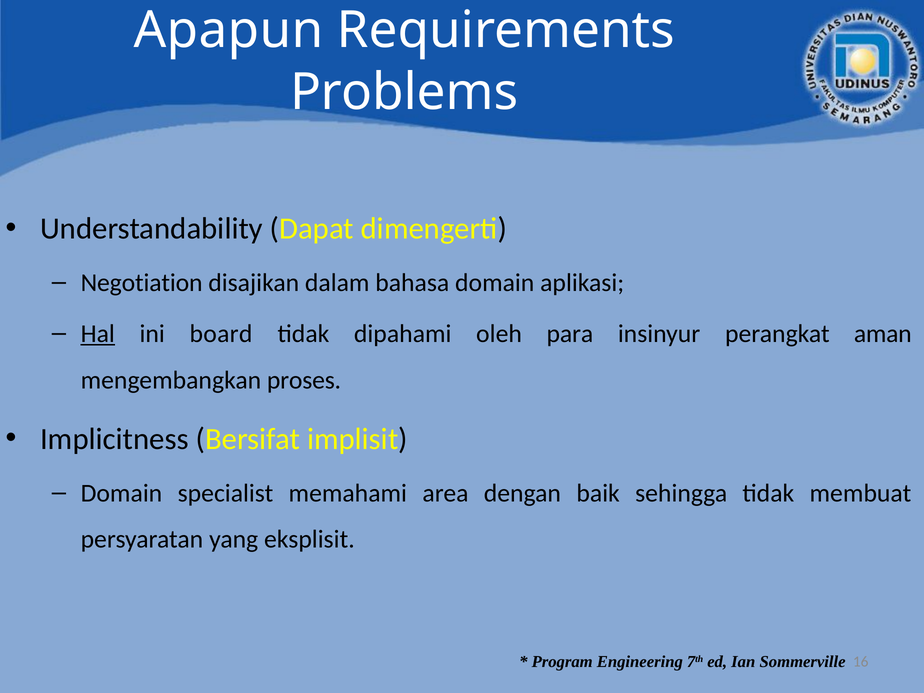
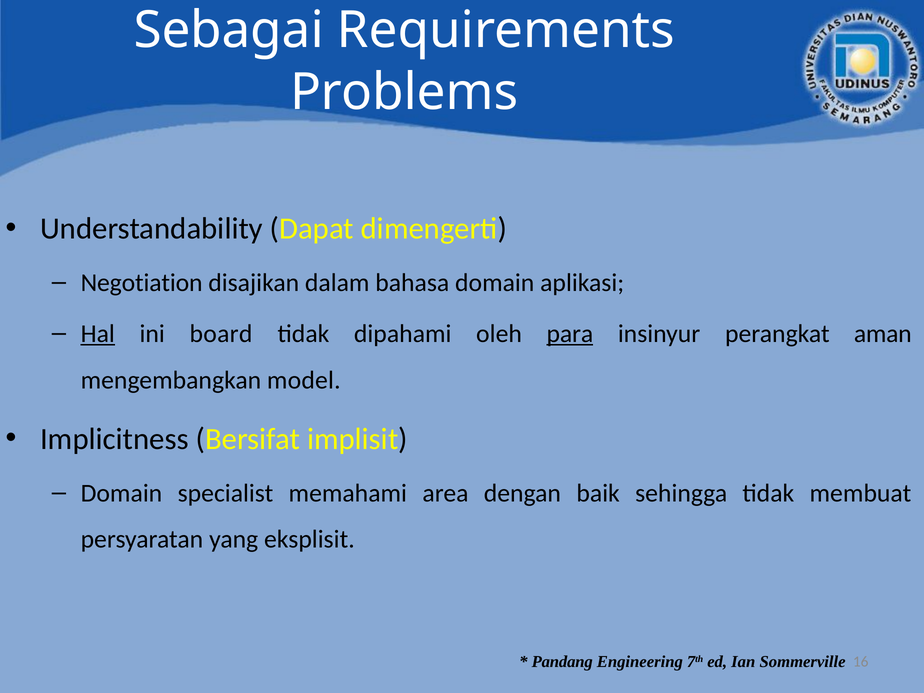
Apapun: Apapun -> Sebagai (229, 31)
para underline: none -> present (570, 334)
proses: proses -> model (304, 380)
Program: Program -> Pandang (562, 662)
